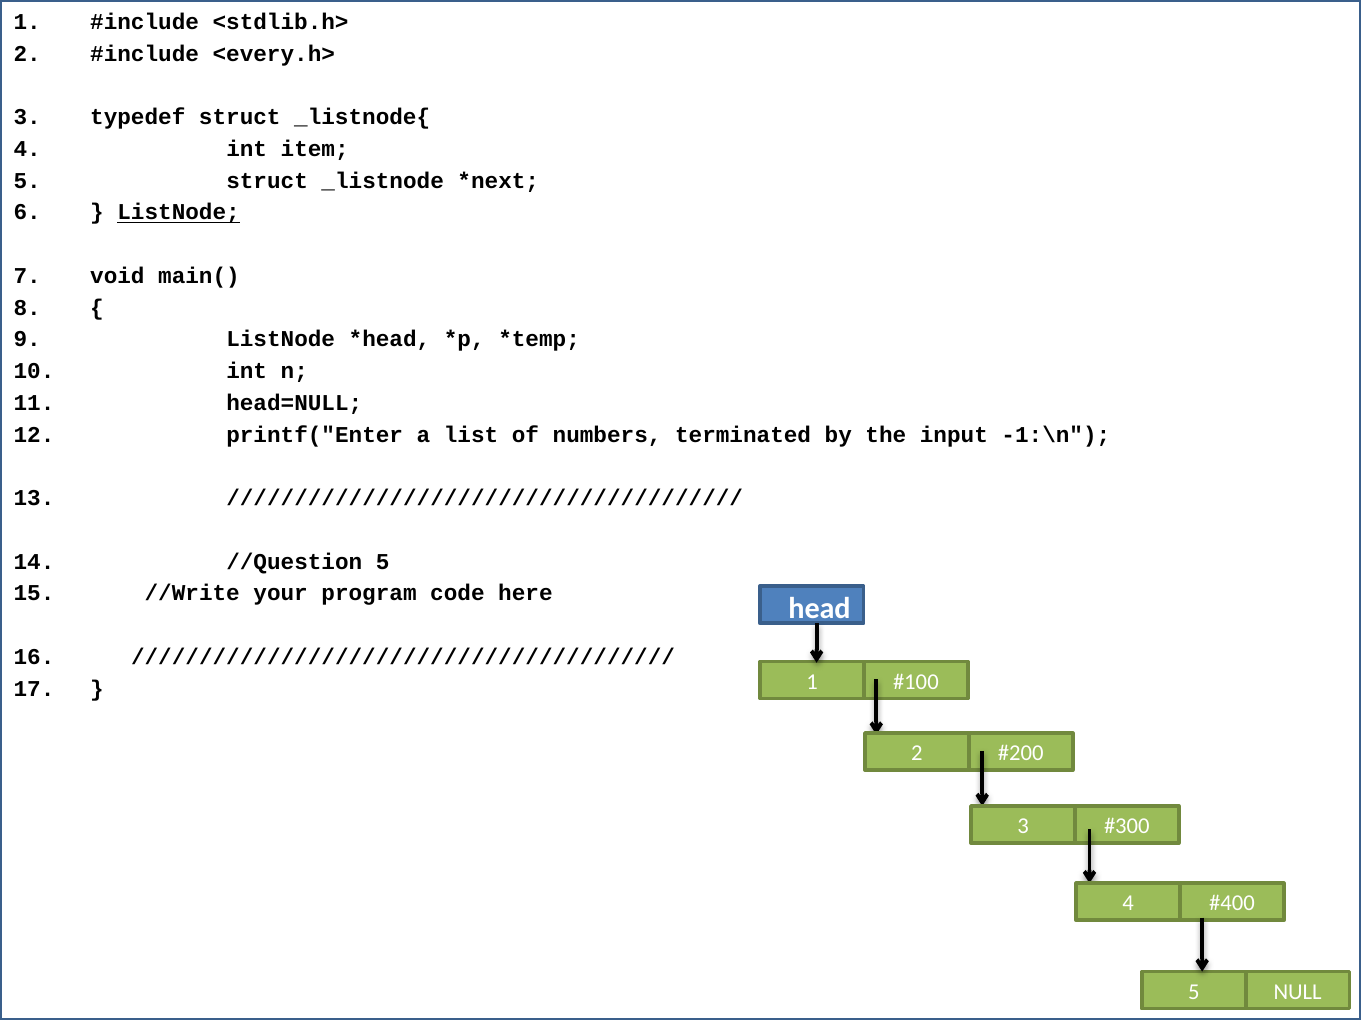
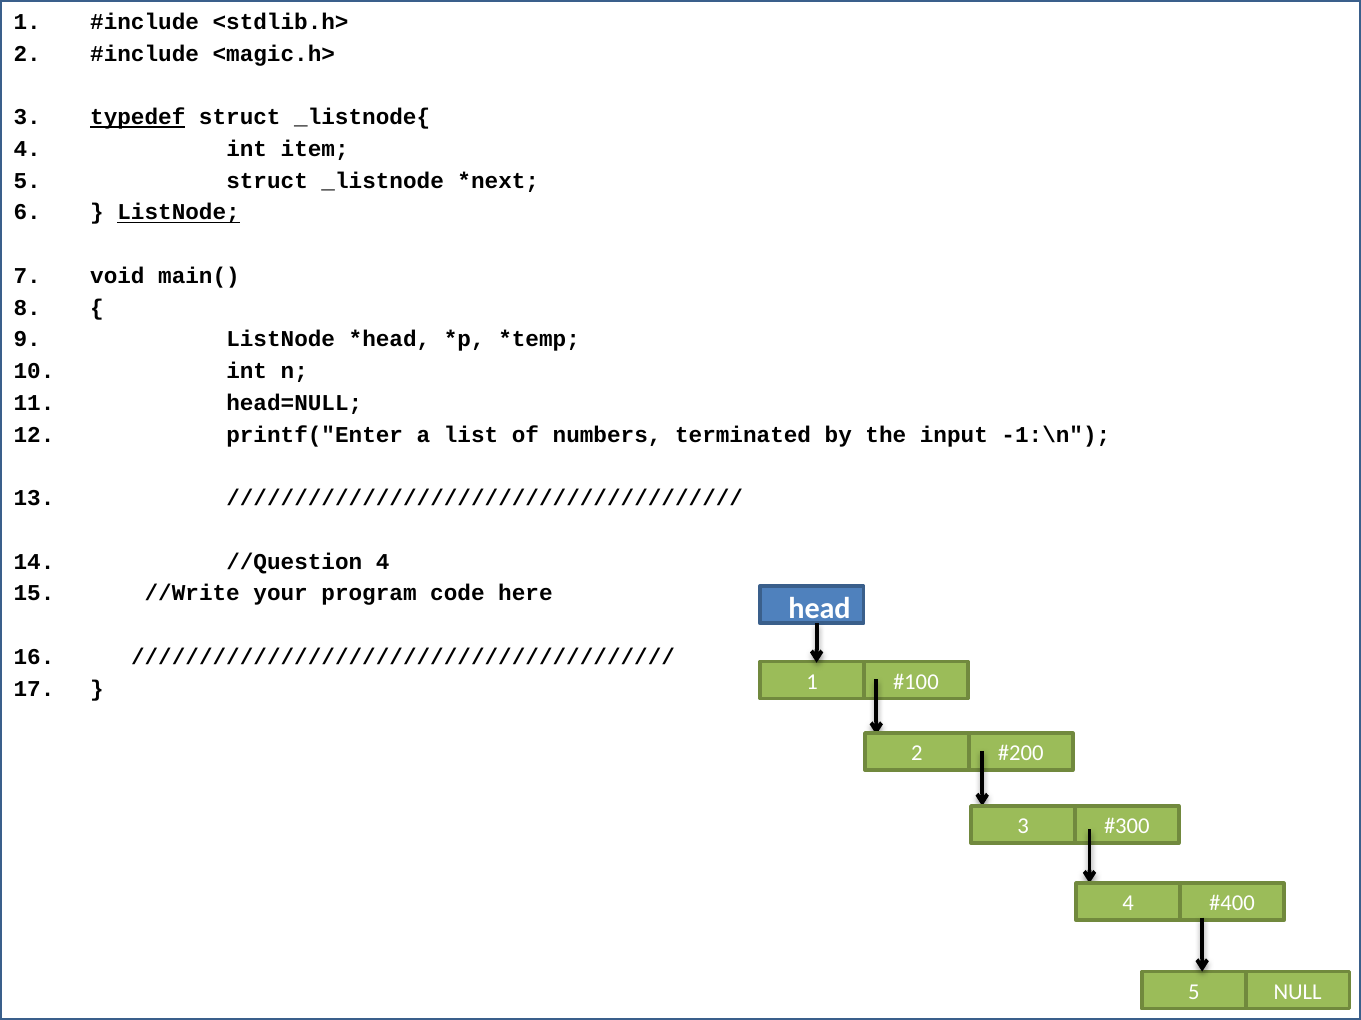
<every.h>: <every.h> -> <magic.h> (274, 54)
typedef underline: none -> present (138, 117)
//Question 5: 5 -> 4 (383, 562)
